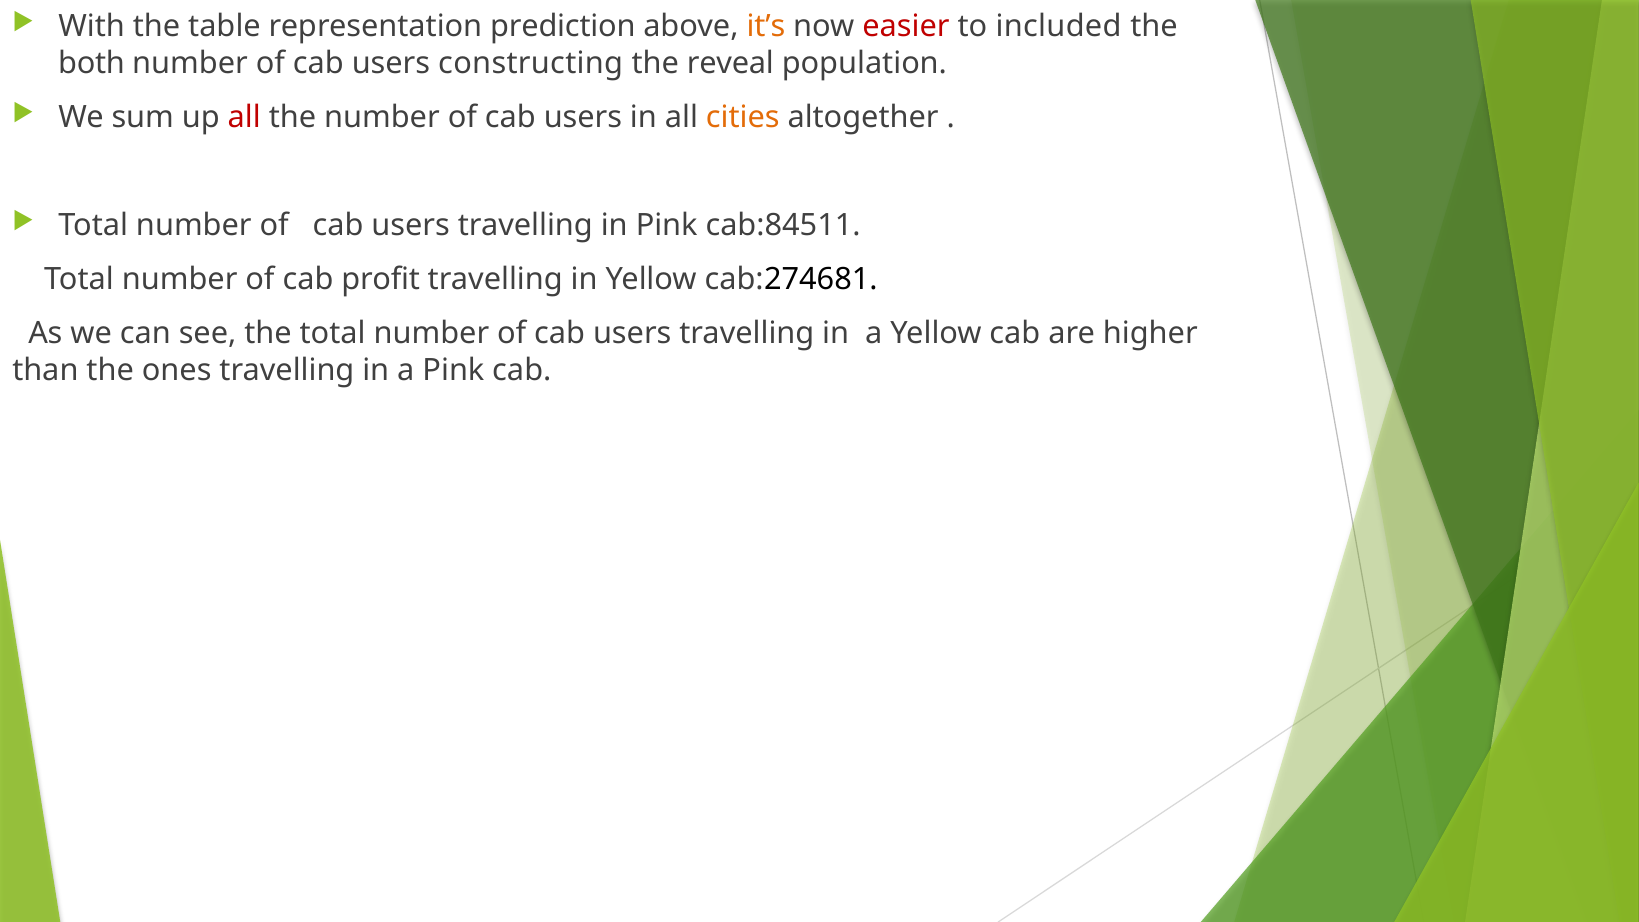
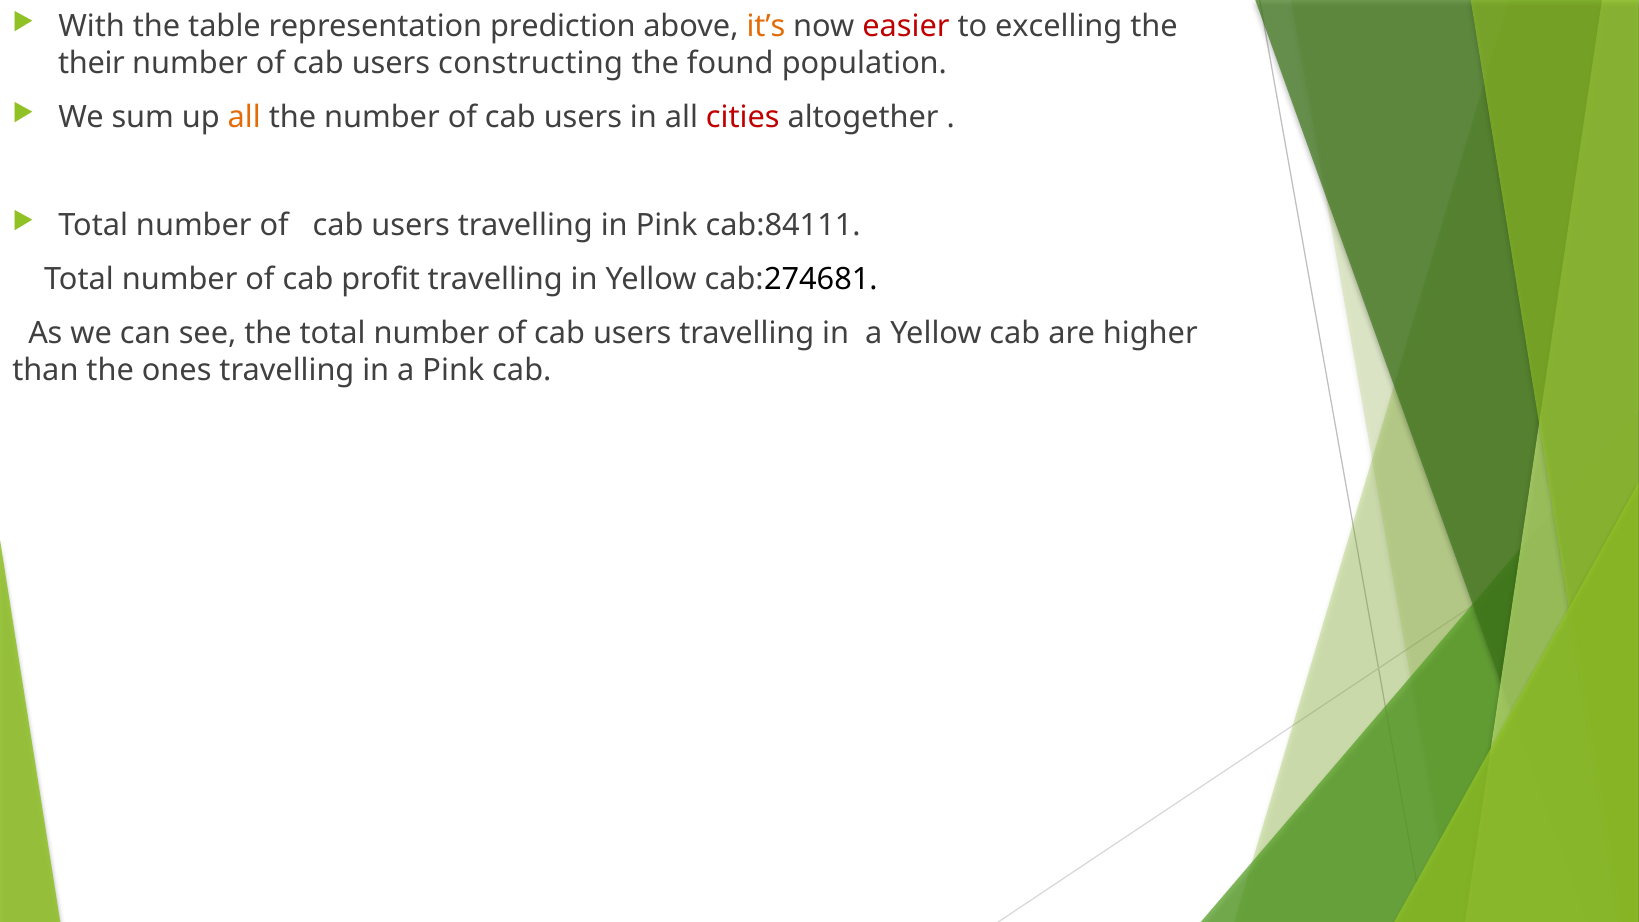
included: included -> excelling (1059, 27)
both: both -> their (92, 64)
reveal: reveal -> found (730, 64)
all colour: red -> orange (244, 118)
cities colour: orange -> red (743, 118)
cab:84511: cab:84511 -> cab:84111 (783, 225)
